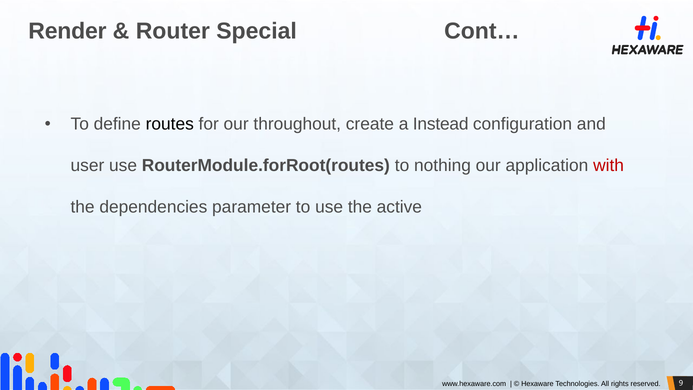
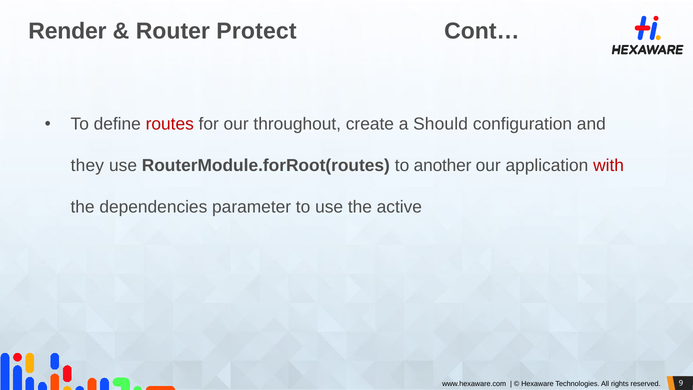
Special: Special -> Protect (256, 31)
routes colour: black -> red (170, 124)
Instead: Instead -> Should (441, 124)
user: user -> they (87, 166)
nothing: nothing -> another (443, 166)
